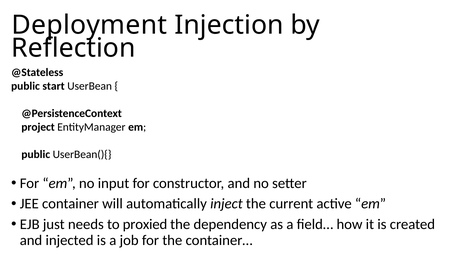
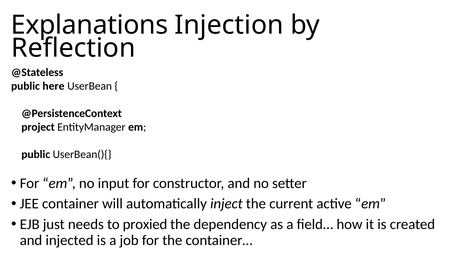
Deployment: Deployment -> Explanations (90, 25)
start: start -> here (53, 86)
